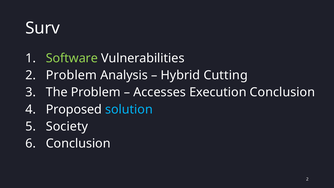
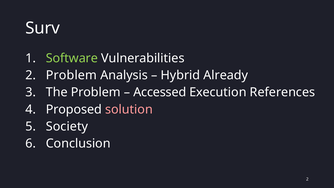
Cutting: Cutting -> Already (226, 75)
Accesses: Accesses -> Accessed (160, 92)
Execution Conclusion: Conclusion -> References (282, 92)
solution colour: light blue -> pink (129, 109)
